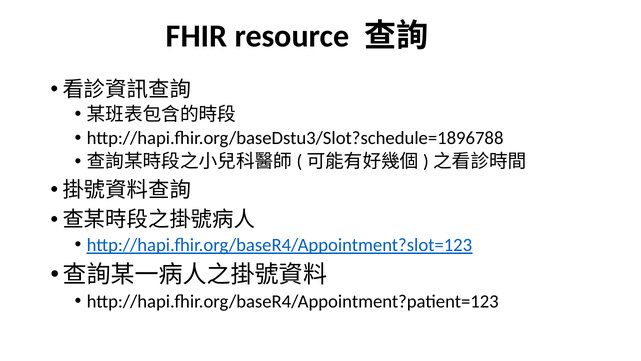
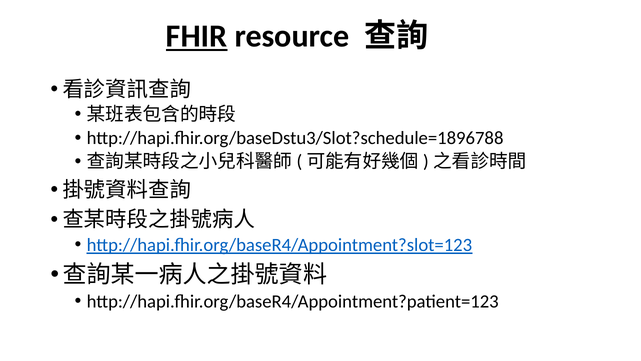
FHIR underline: none -> present (197, 36)
